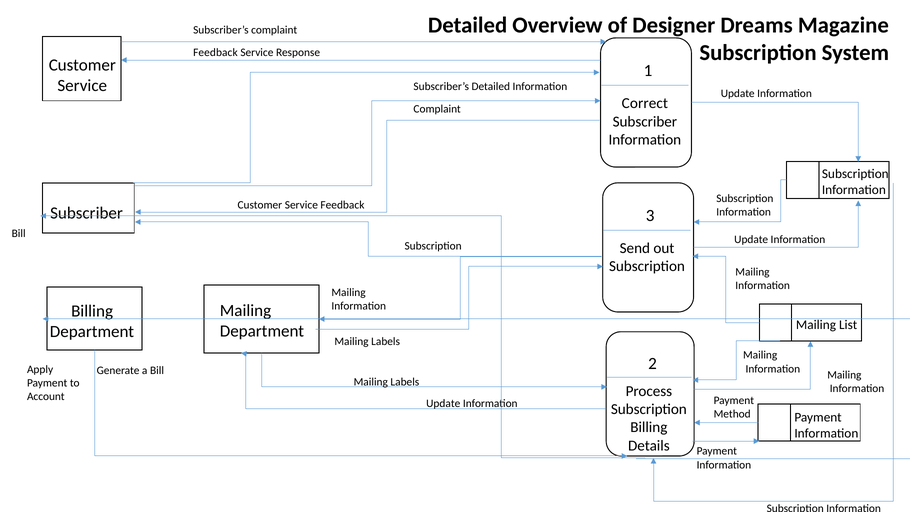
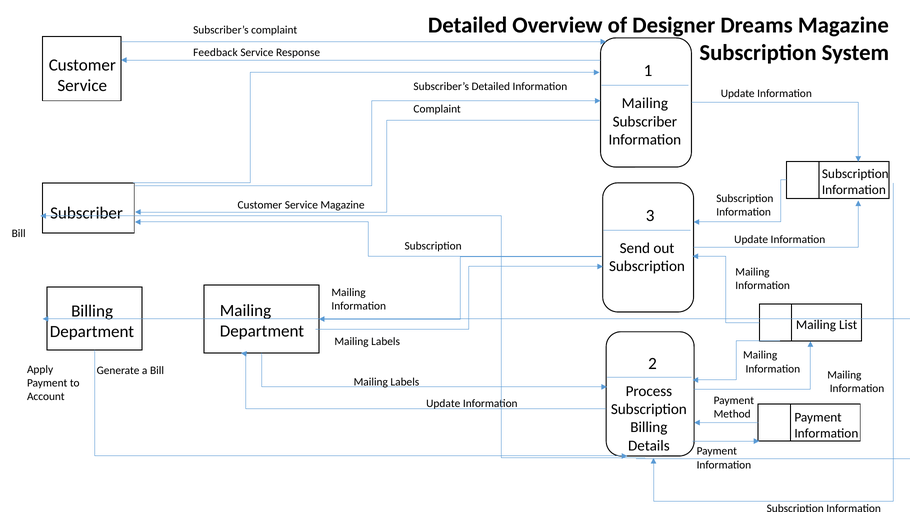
Correct: Correct -> Mailing (645, 103)
Service Feedback: Feedback -> Magazine (342, 205)
